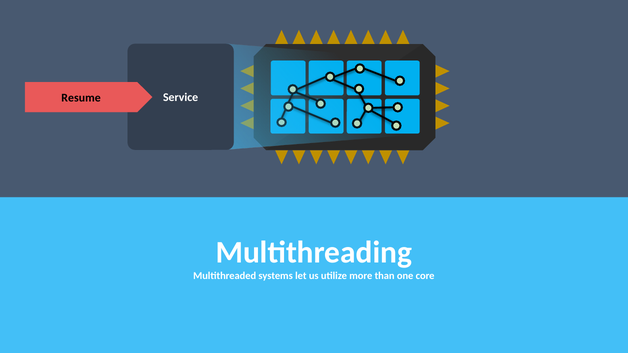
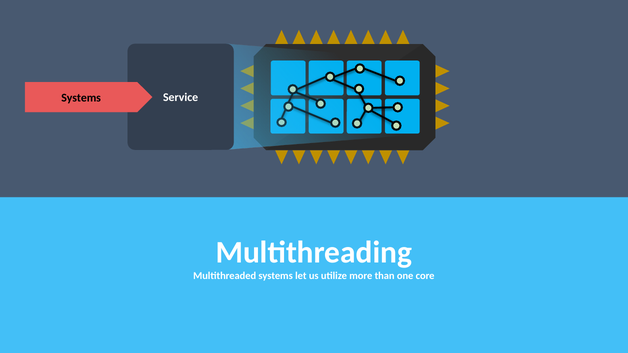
Resume: Resume -> Systems (81, 98)
